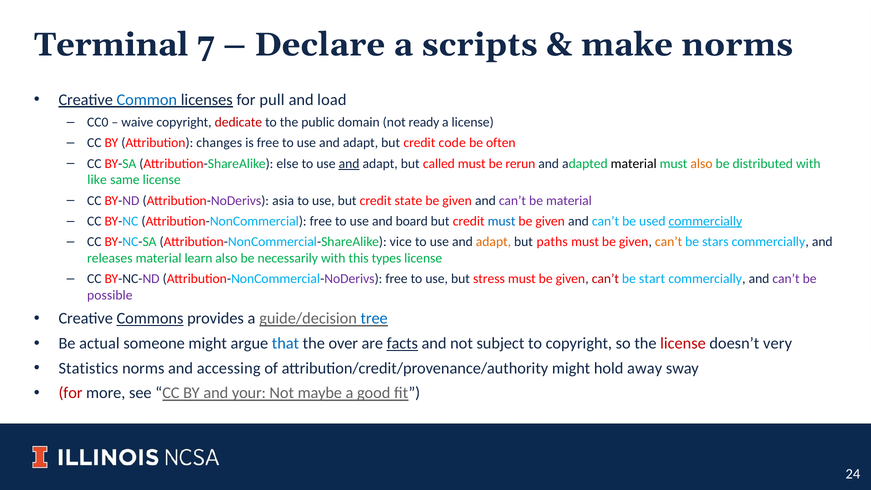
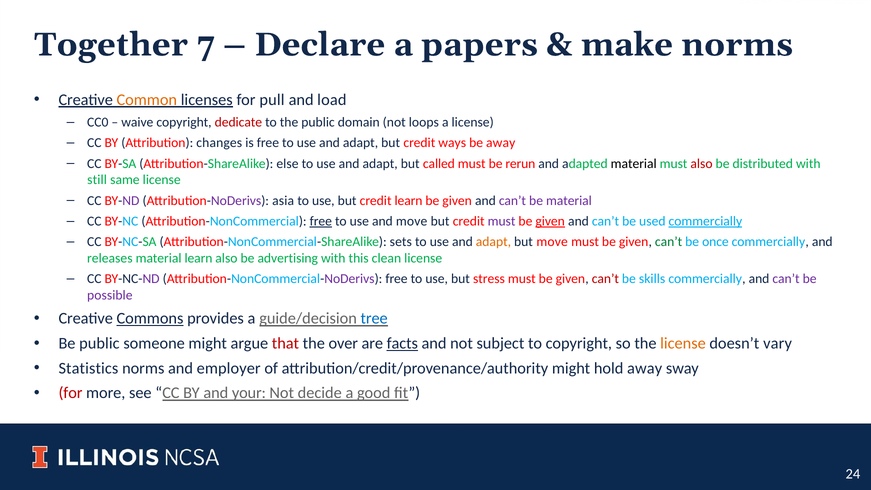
Terminal: Terminal -> Together (111, 45)
scripts: scripts -> papers (480, 45)
Common colour: blue -> orange (147, 100)
ready: ready -> loops (424, 122)
code: code -> ways (452, 143)
be often: often -> away (501, 143)
and underline: present -> none (349, 164)
also colour: orange -> red (701, 164)
like: like -> still (97, 180)
credit state: state -> learn (409, 201)
free underline: none -> present (321, 221)
and board: board -> move (412, 221)
must colour: blue -> purple (502, 221)
given underline: none -> present (550, 221)
vice: vice -> sets (401, 242)
but paths: paths -> move (552, 242)
can’t colour: orange -> green (669, 242)
stars: stars -> once (715, 242)
necessarily: necessarily -> advertising (288, 258)
types: types -> clean (386, 258)
start: start -> skills (652, 279)
Be actual: actual -> public (99, 344)
that colour: blue -> red (285, 344)
license colour: red -> orange (683, 344)
very: very -> vary (778, 344)
accessing: accessing -> employer (229, 368)
maybe: maybe -> decide (320, 393)
